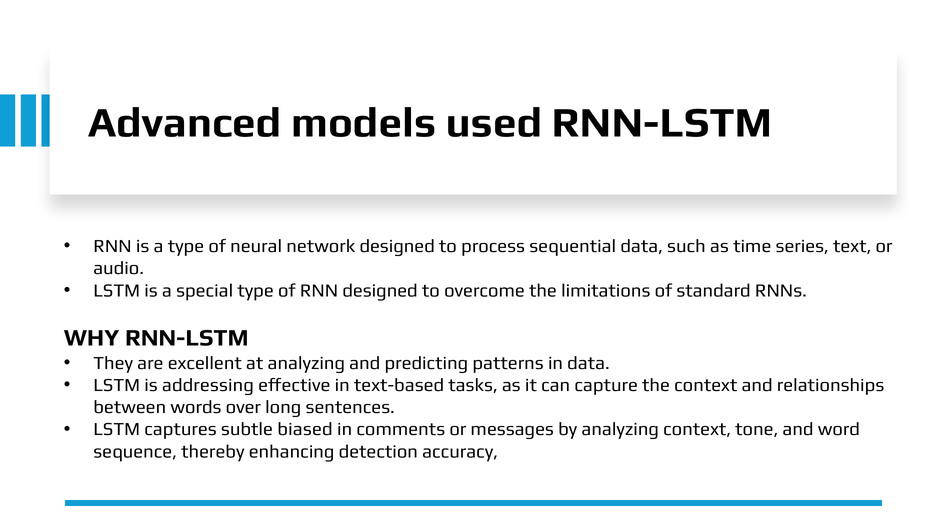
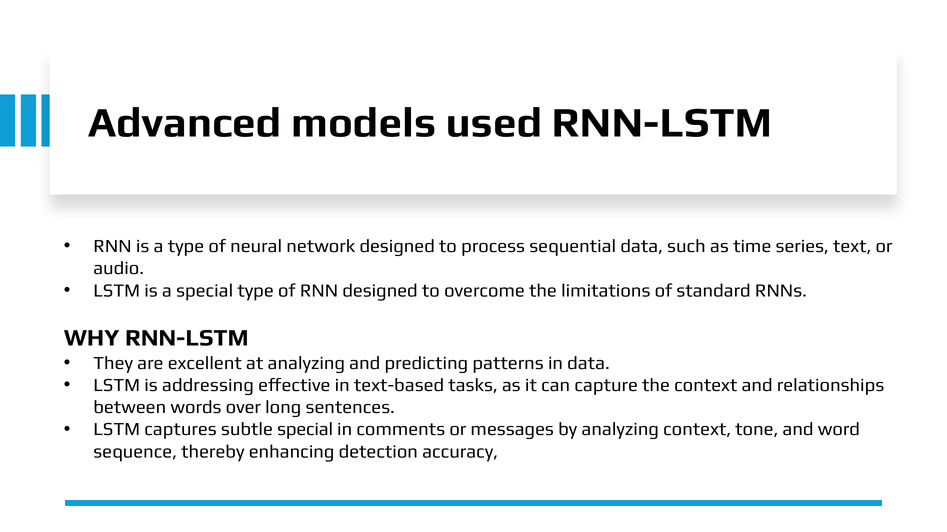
subtle biased: biased -> special (305, 430)
